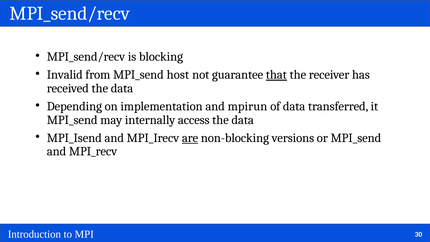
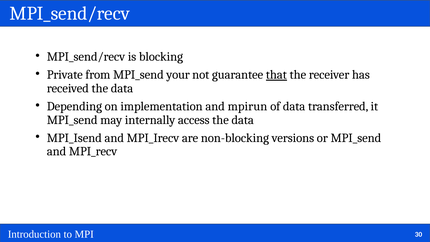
Invalid: Invalid -> Private (65, 75)
host: host -> your (178, 75)
are underline: present -> none (190, 138)
